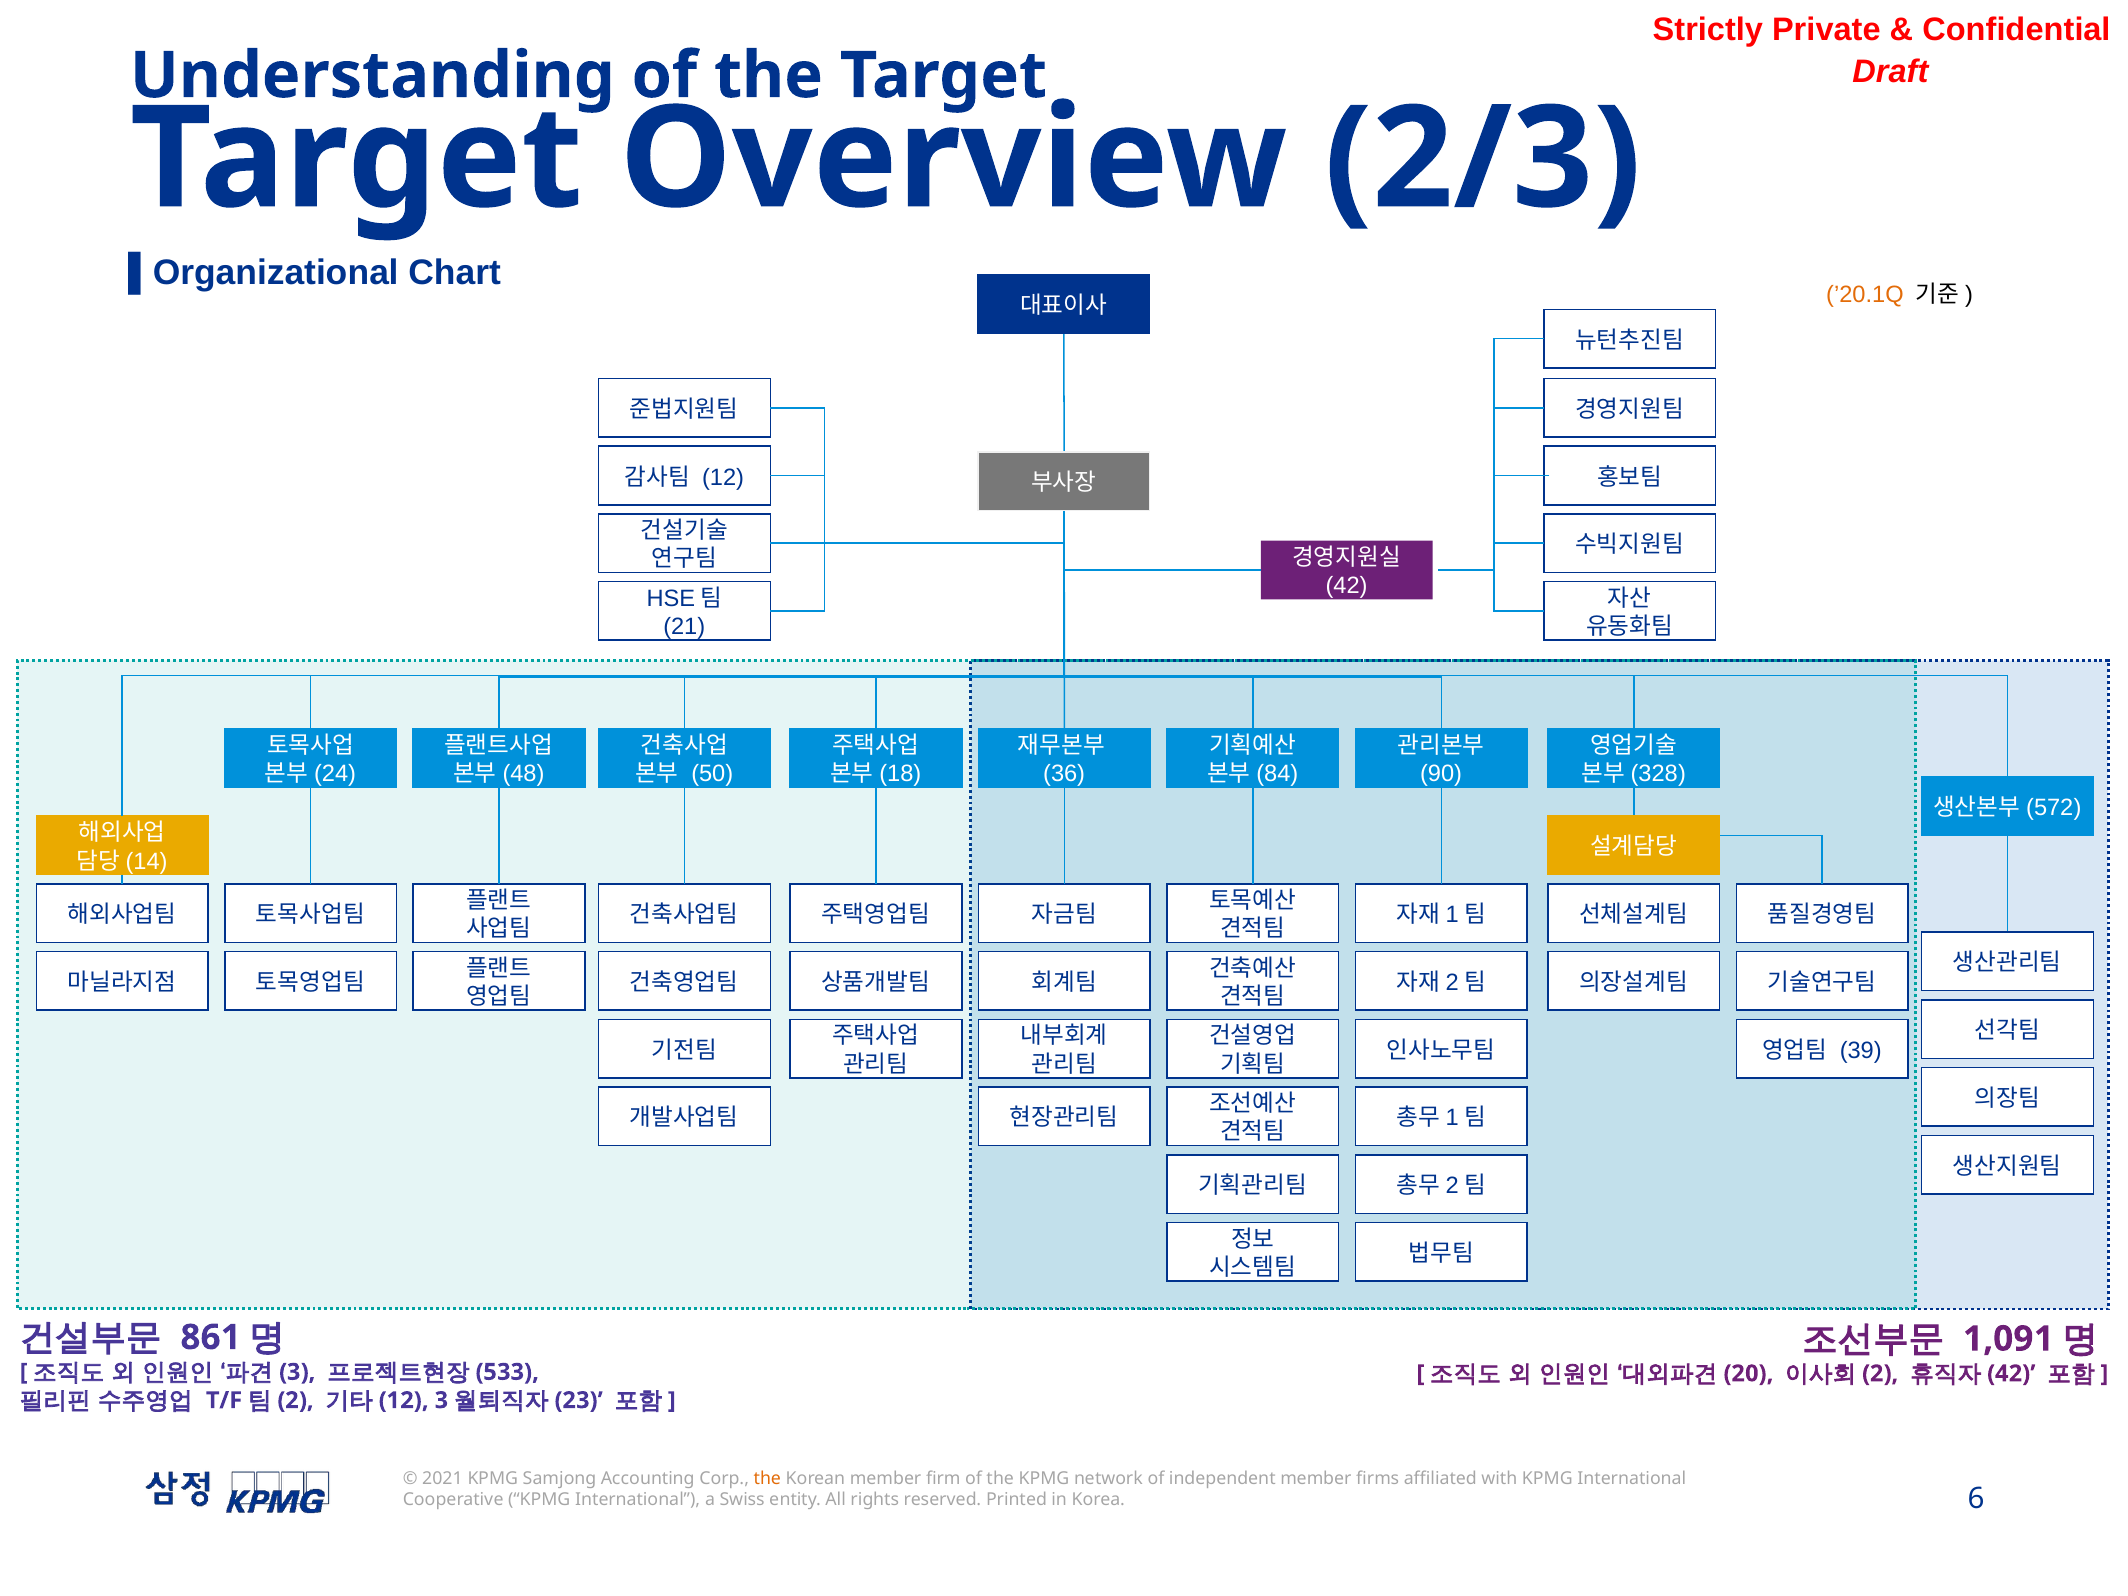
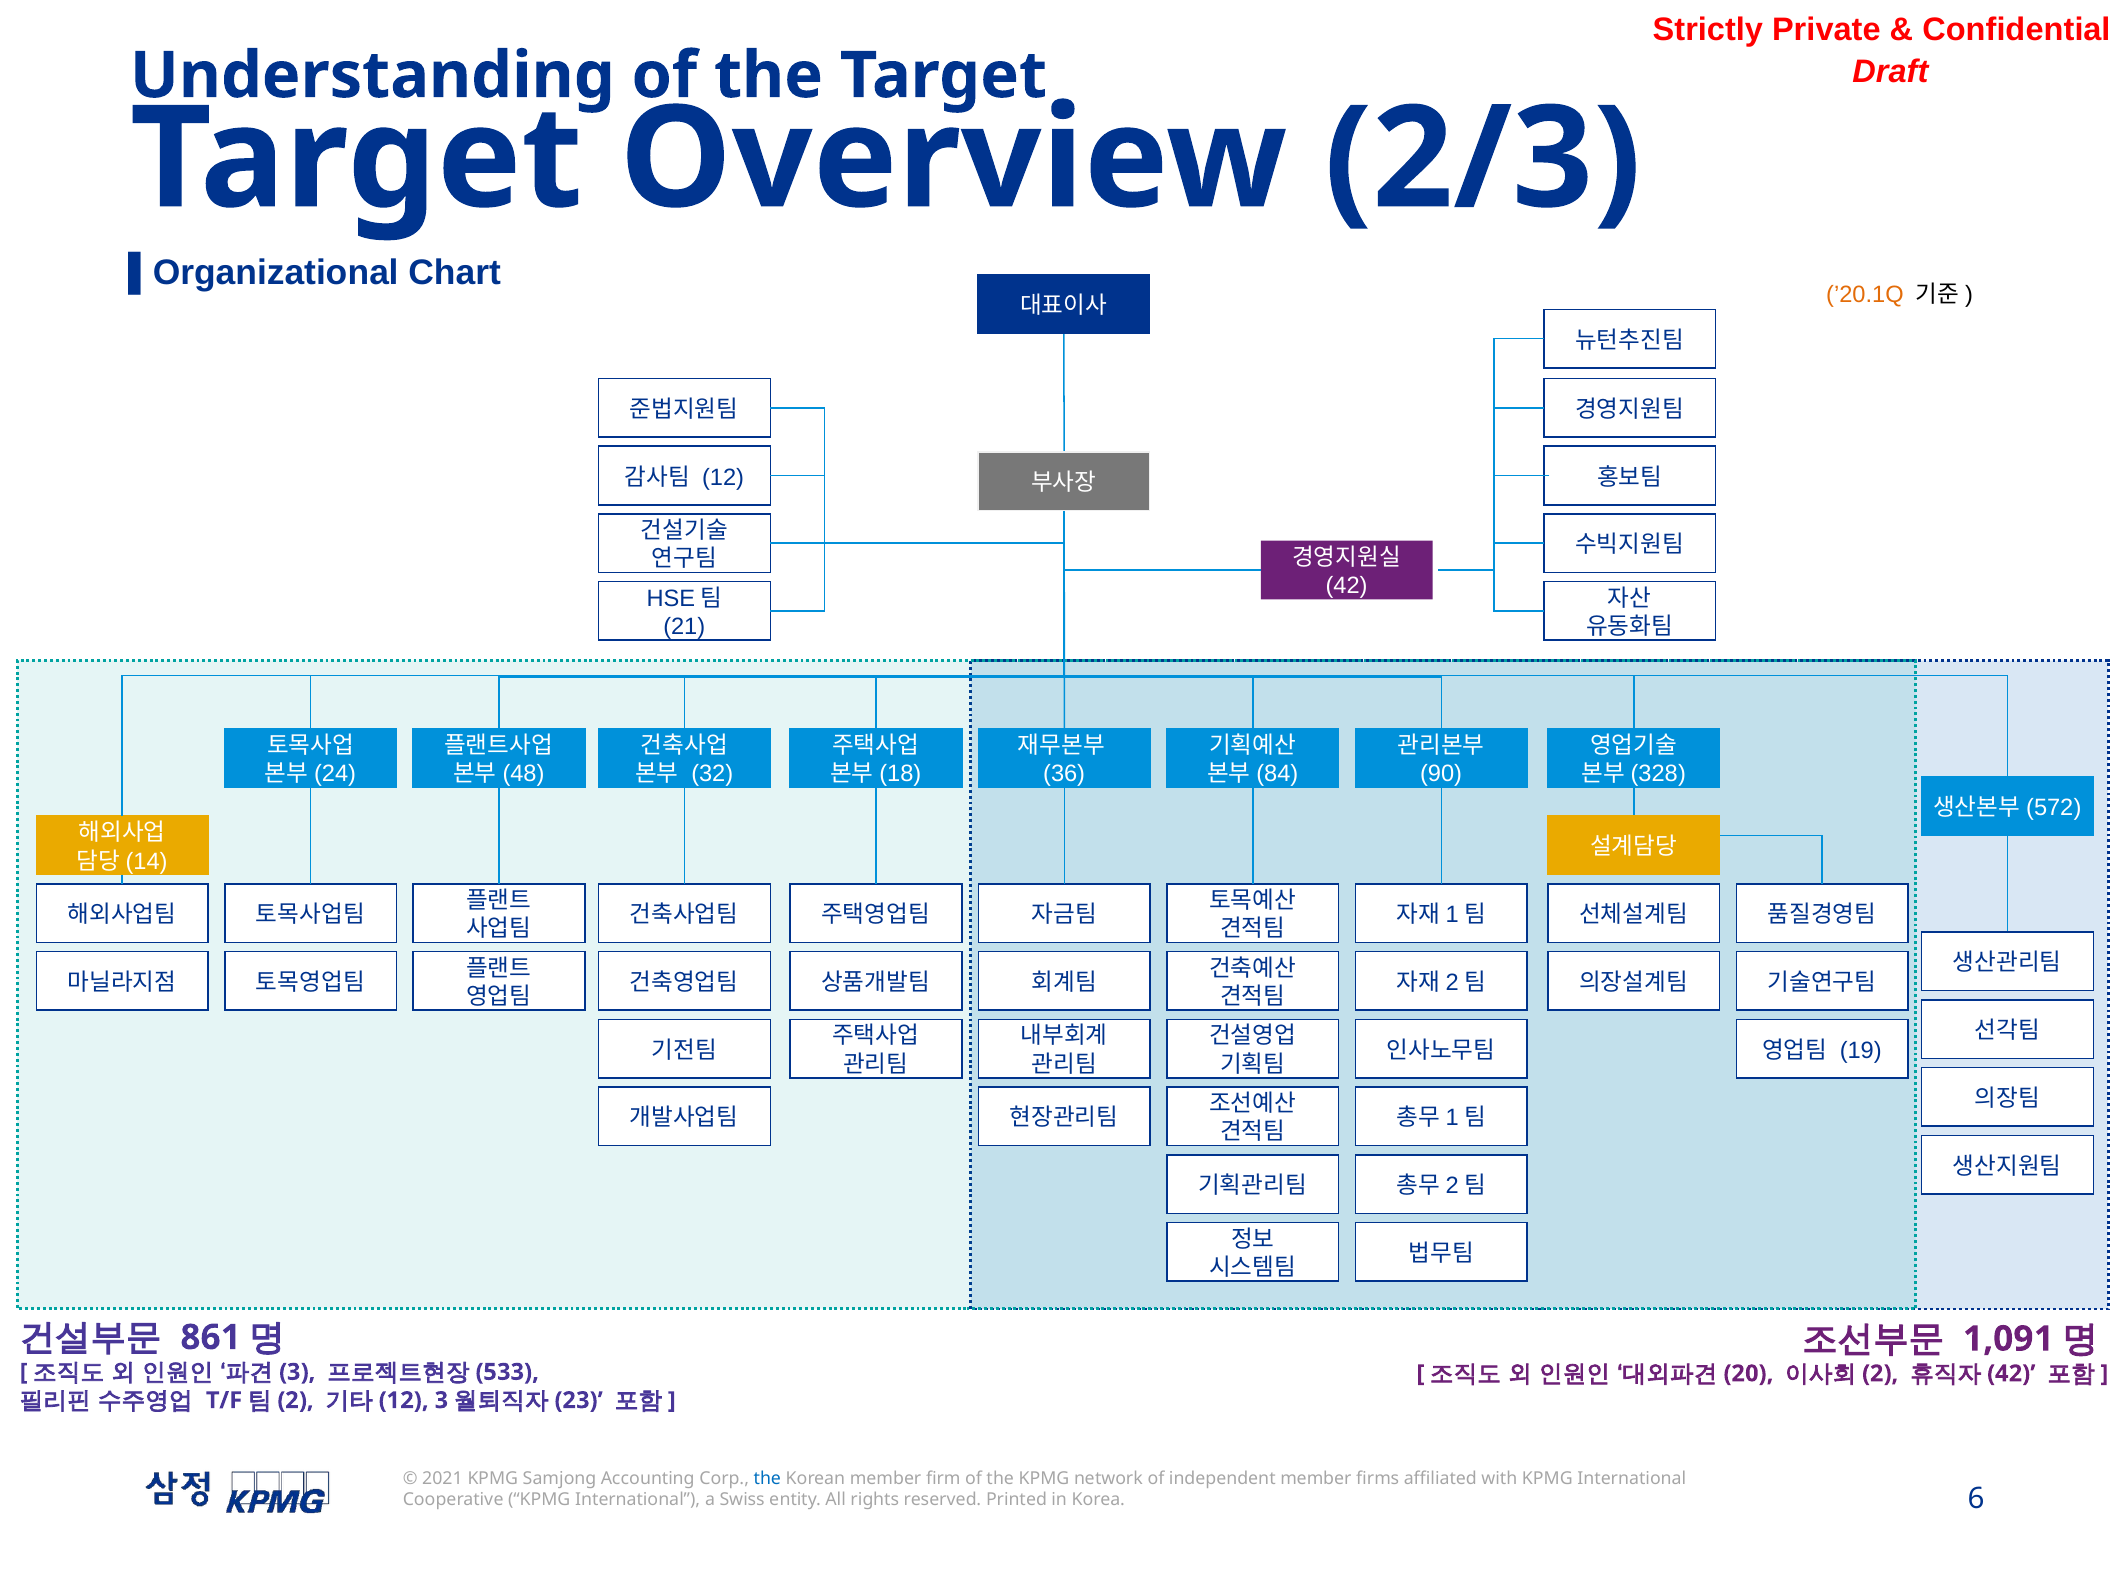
50: 50 -> 32 (712, 774)
39: 39 -> 19 (1861, 1050)
the colour: orange -> blue (767, 1479)
